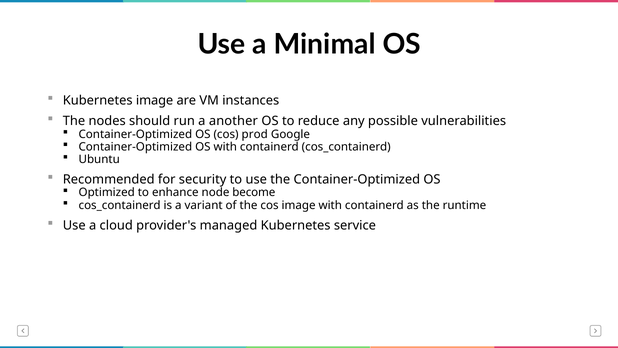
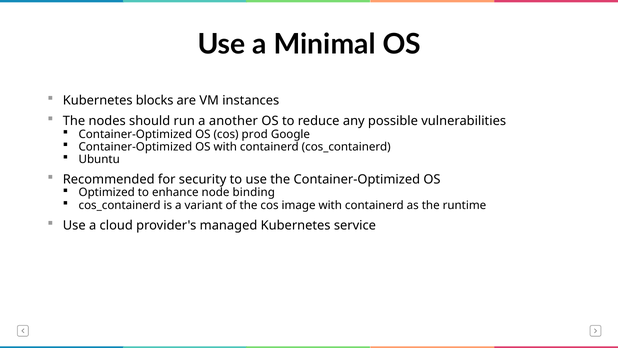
Kubernetes image: image -> blocks (155, 100)
become: become -> binding (254, 192)
